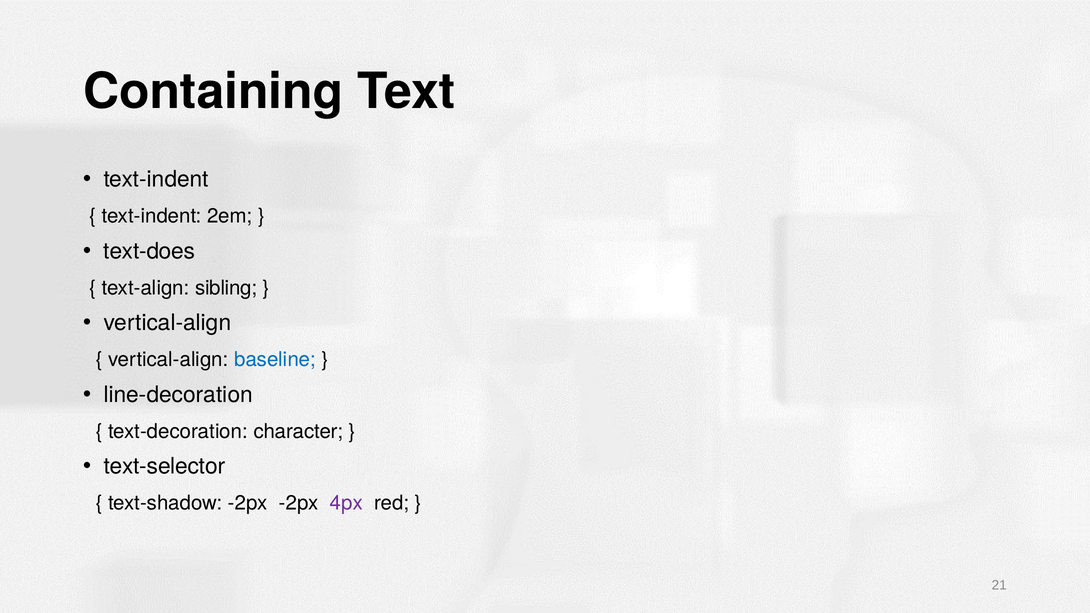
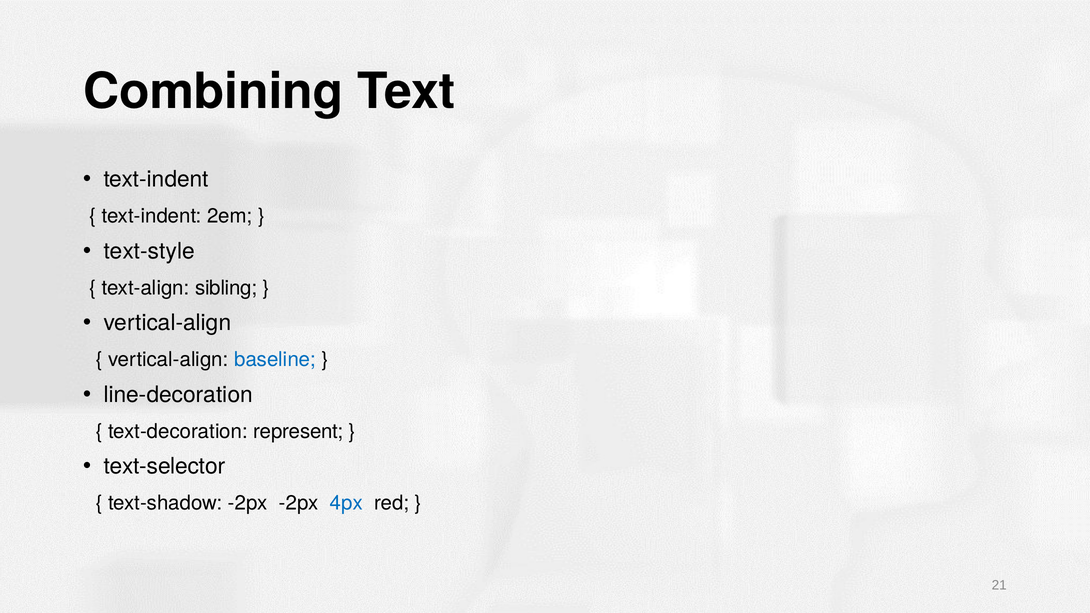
Containing: Containing -> Combining (213, 92)
text-does: text-does -> text-style (149, 251)
character: character -> represent (298, 431)
4px colour: purple -> blue (346, 503)
